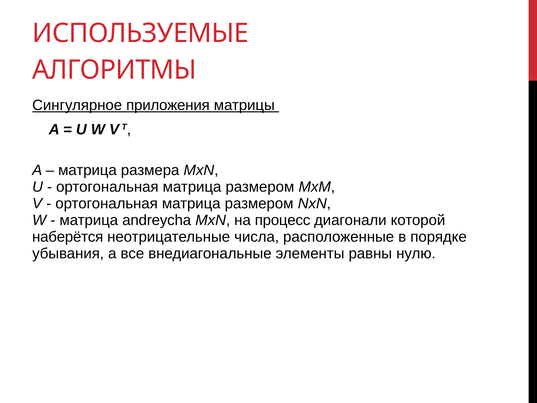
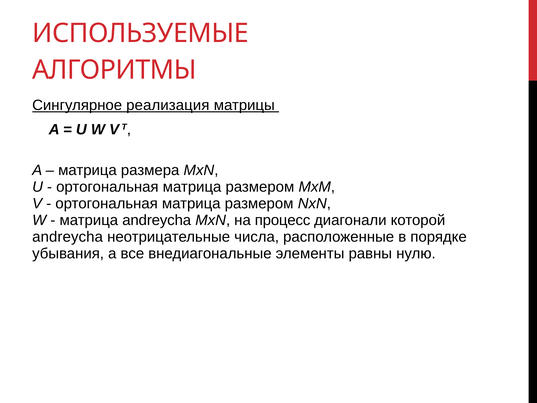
приложения: приложения -> реализация (168, 105)
наберётся: наберётся -> andreycha (68, 237)
